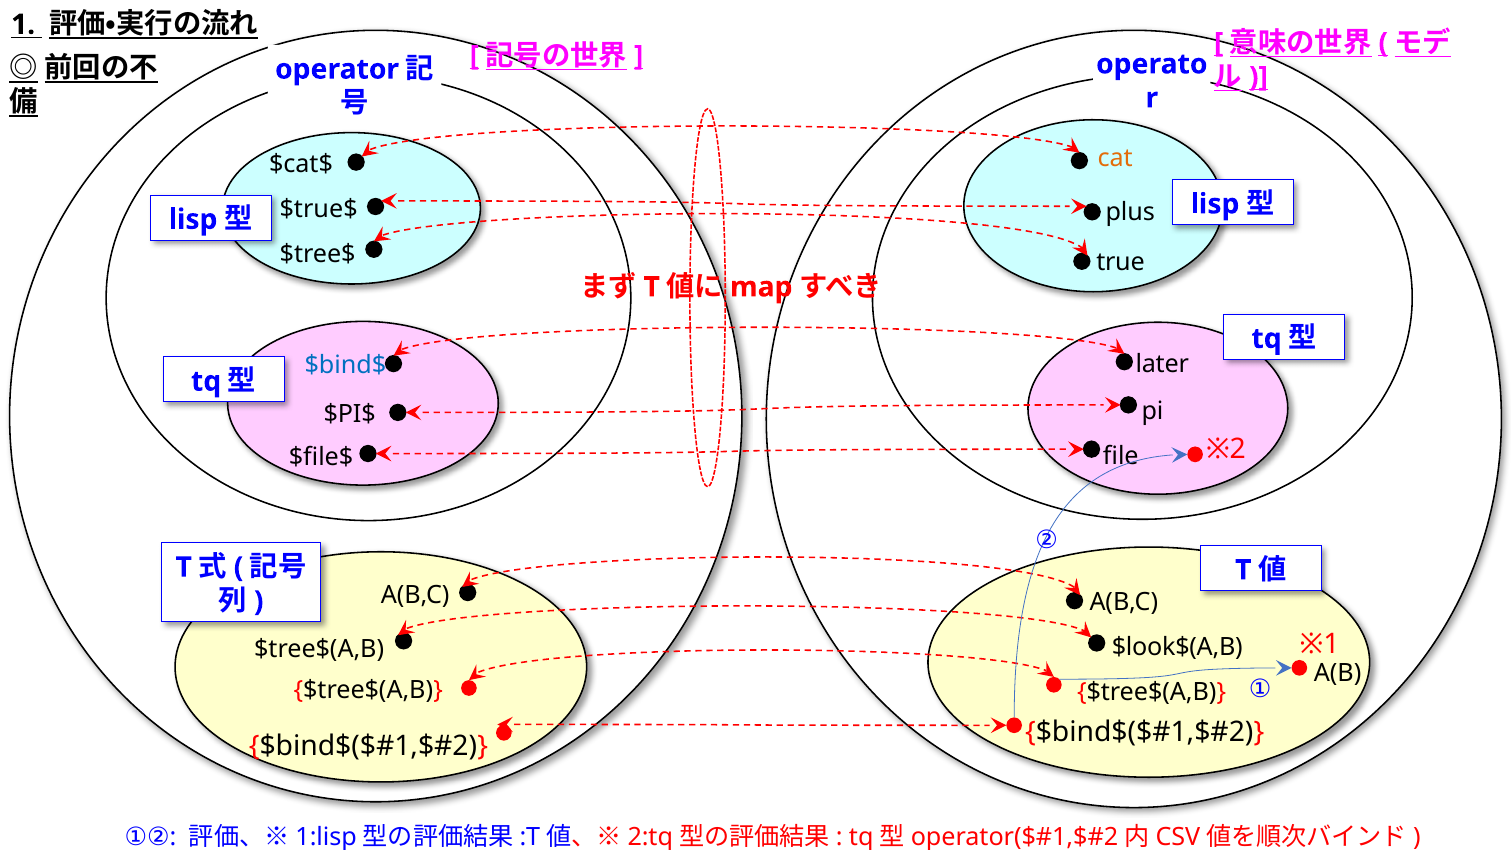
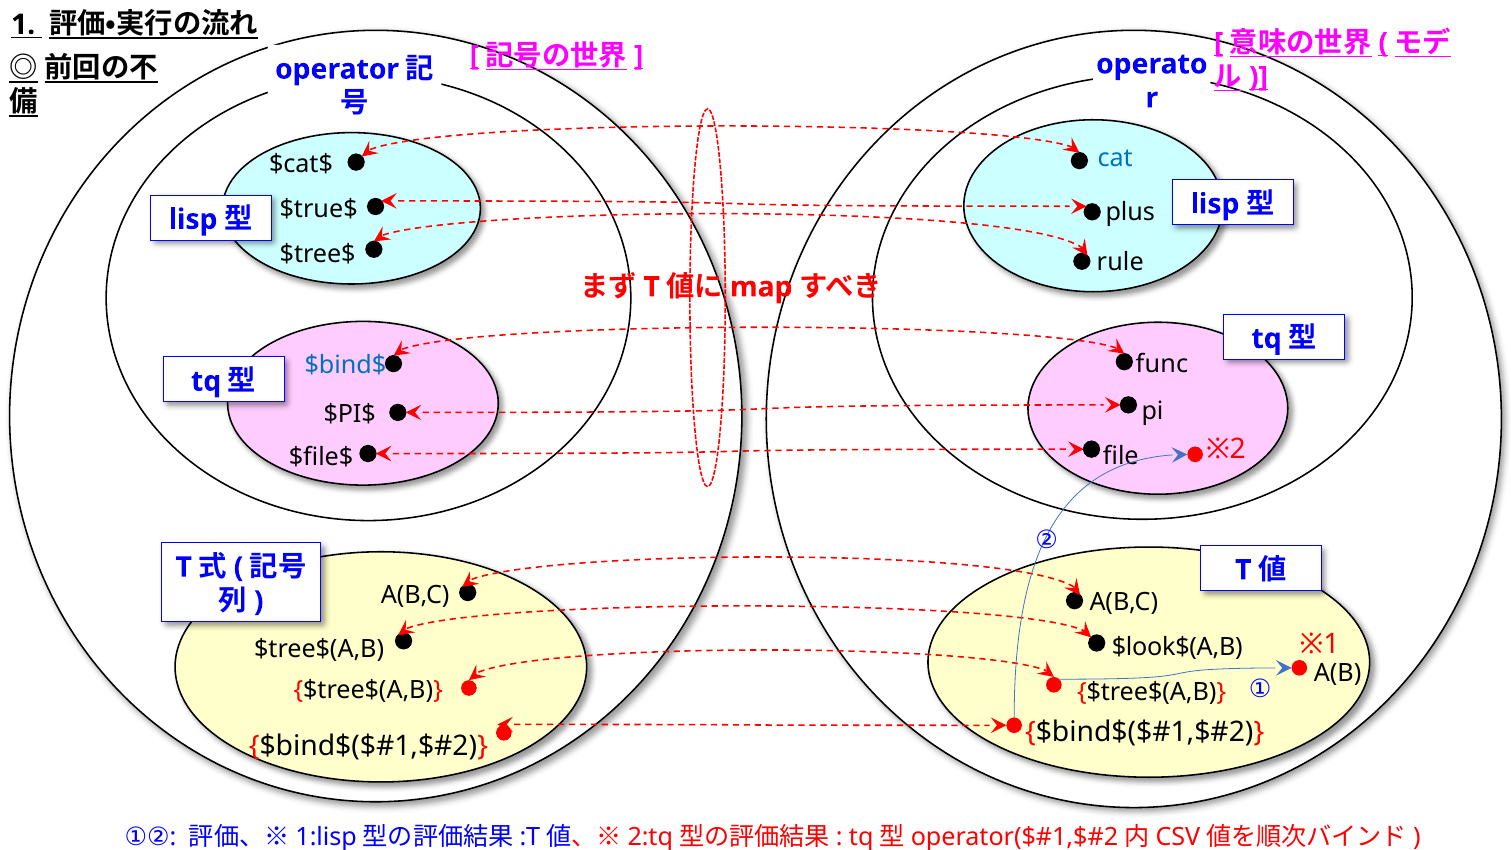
cat colour: orange -> blue (1115, 159)
true: true -> rule (1120, 262)
later: later -> func (1162, 365)
